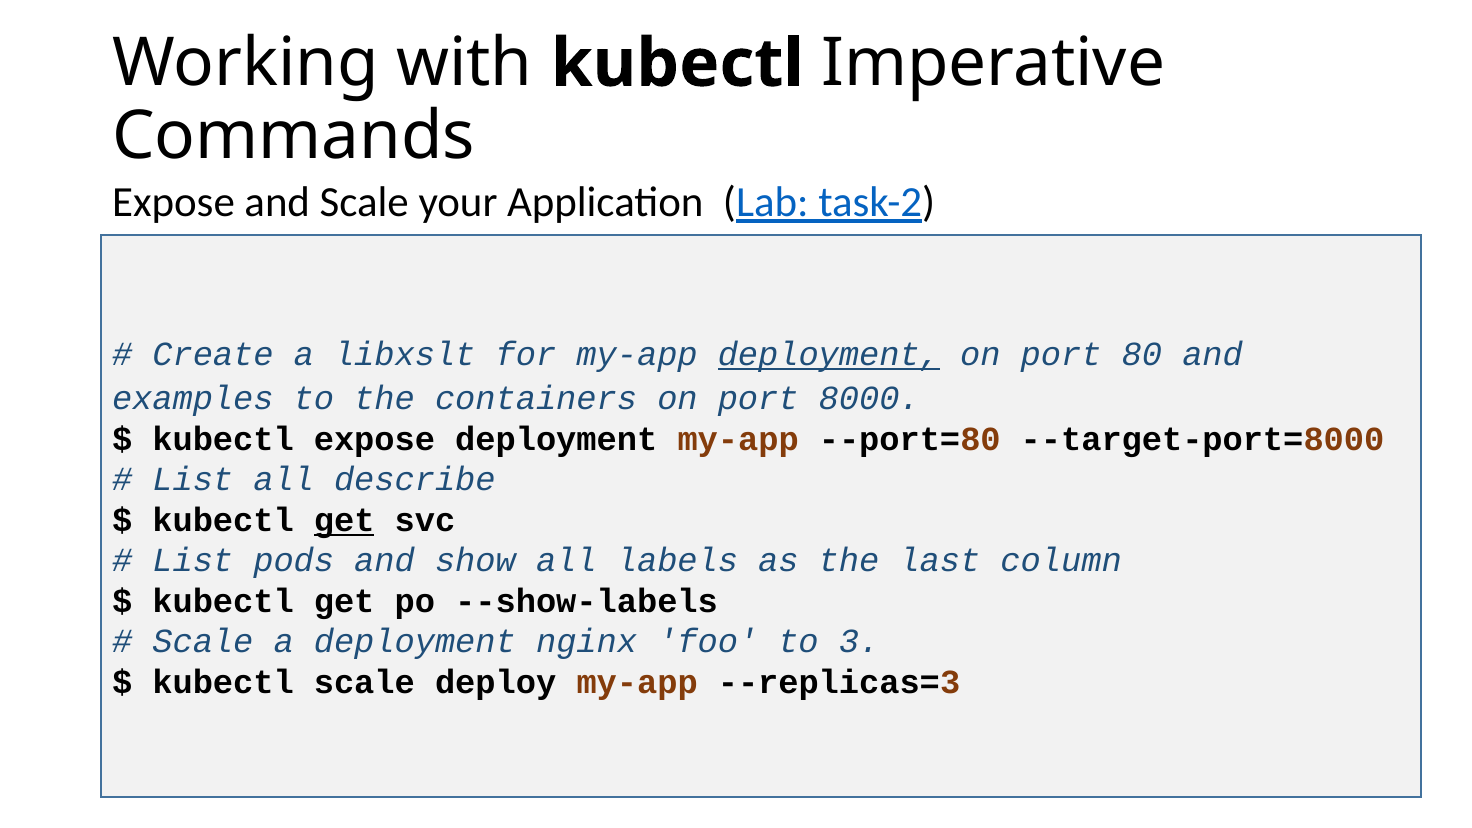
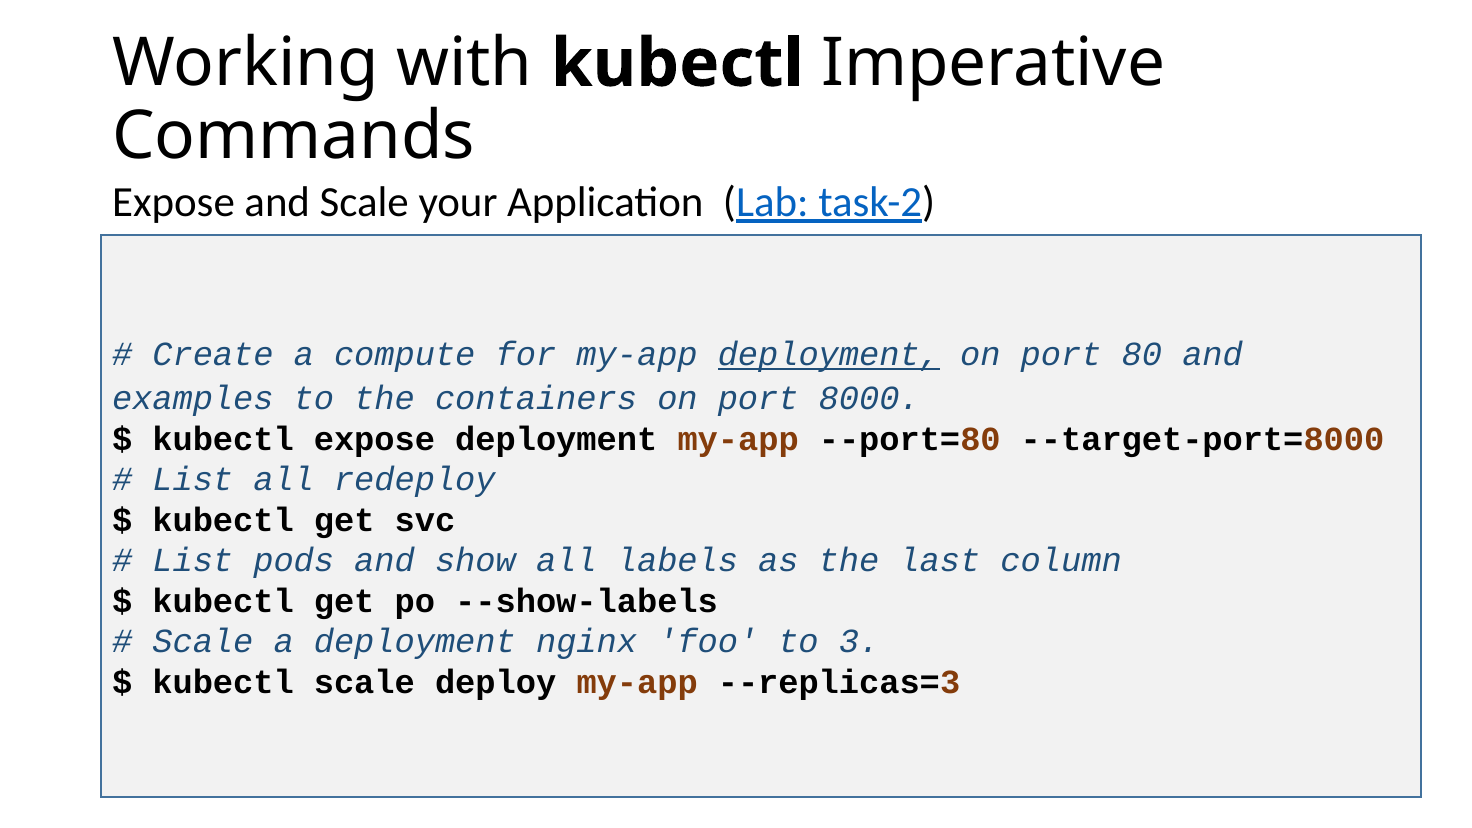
libxslt: libxslt -> compute (405, 355)
describe: describe -> redeploy (415, 480)
get underline: present -> none (344, 520)
